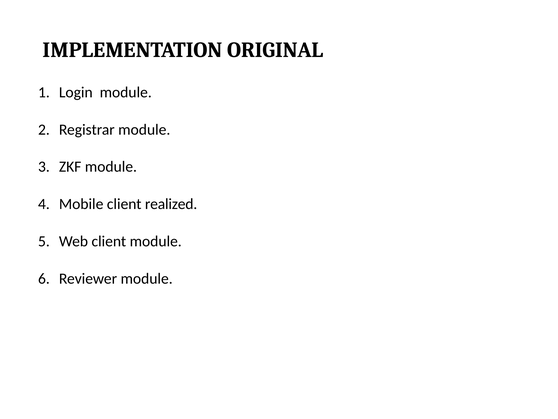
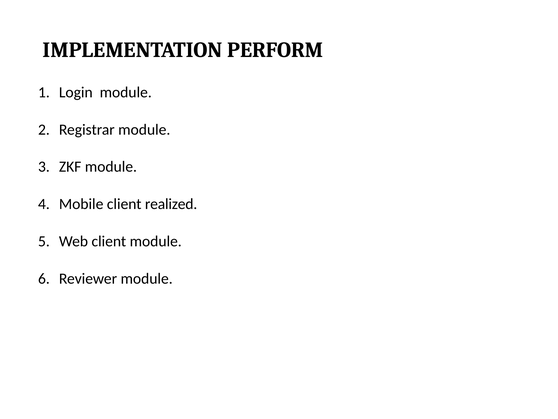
ORIGINAL: ORIGINAL -> PERFORM (275, 50)
